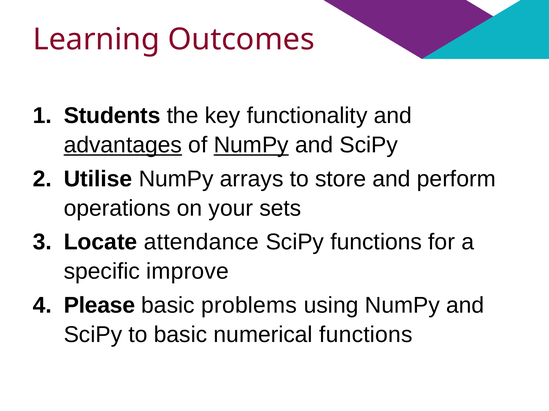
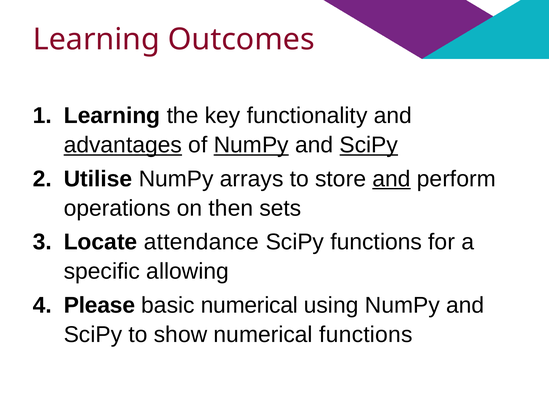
Students: Students -> Learning (112, 116)
SciPy underline: none -> present (369, 145)
and underline: none -> present (391, 179)
your: your -> then (231, 209)
improve: improve -> allowing (188, 272)
basic problems: problems -> numerical (249, 306)
to basic: basic -> show (181, 335)
